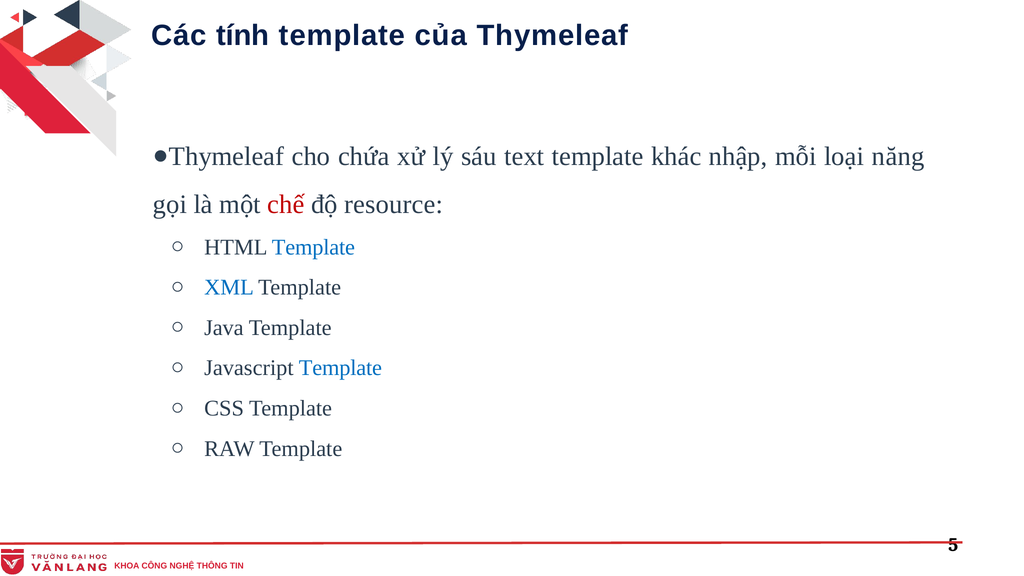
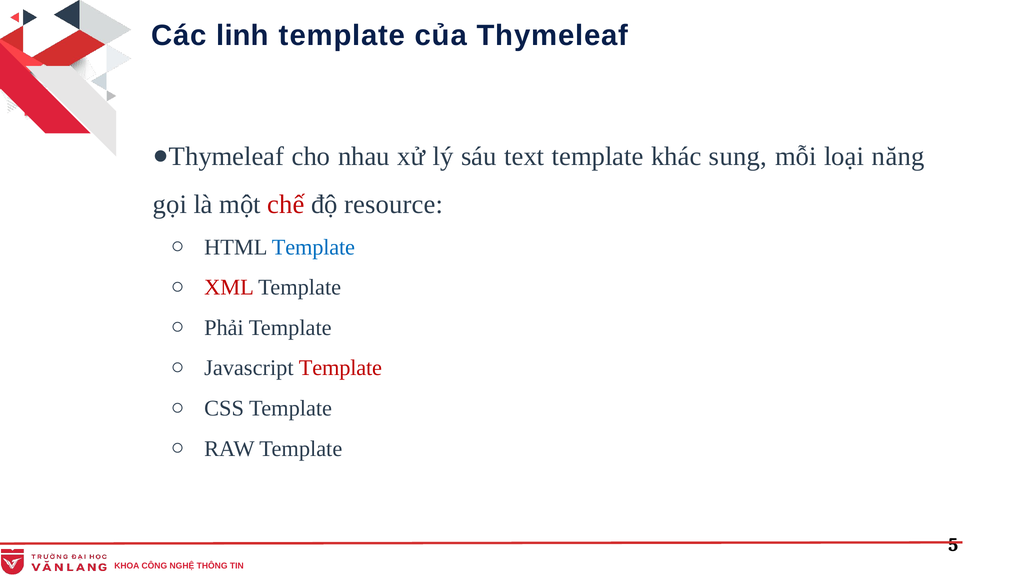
tính: tính -> linh (243, 35)
chứa: chứa -> nhau (364, 157)
nhập: nhập -> sung (738, 157)
XML colour: blue -> red (229, 287)
Java: Java -> Phải (224, 328)
Template colour: blue -> red (340, 368)
